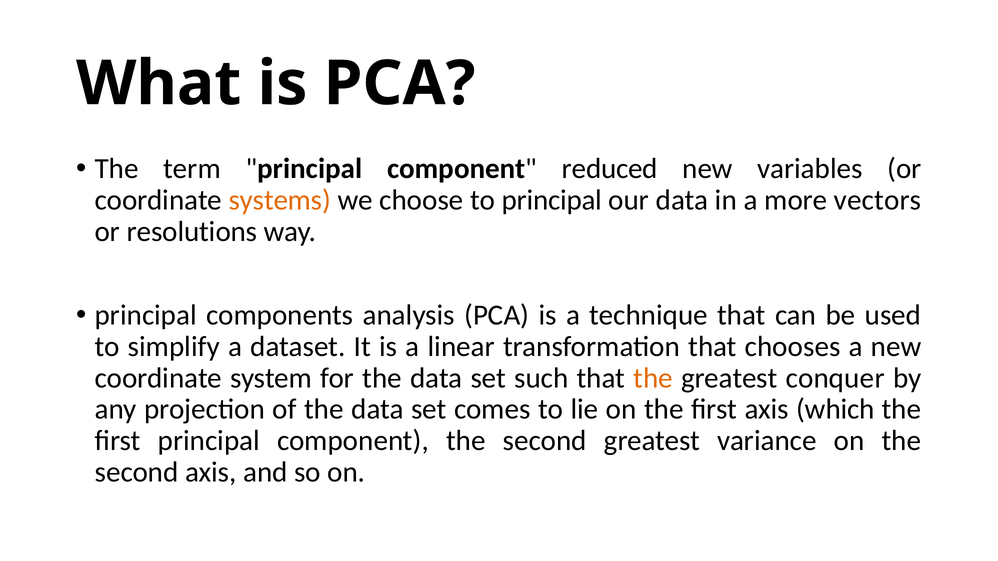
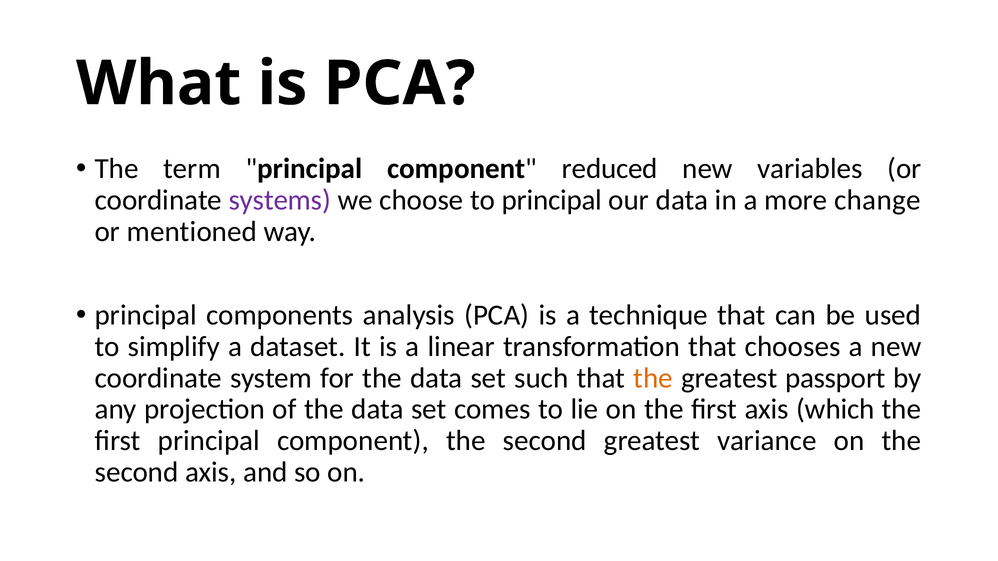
systems colour: orange -> purple (280, 200)
vectors: vectors -> change (877, 200)
resolutions: resolutions -> mentioned (192, 232)
conquer: conquer -> passport (835, 378)
